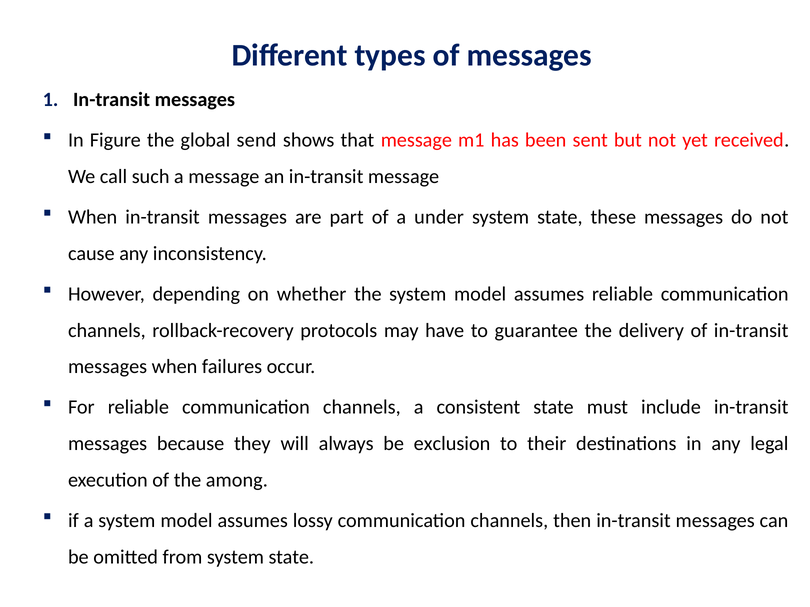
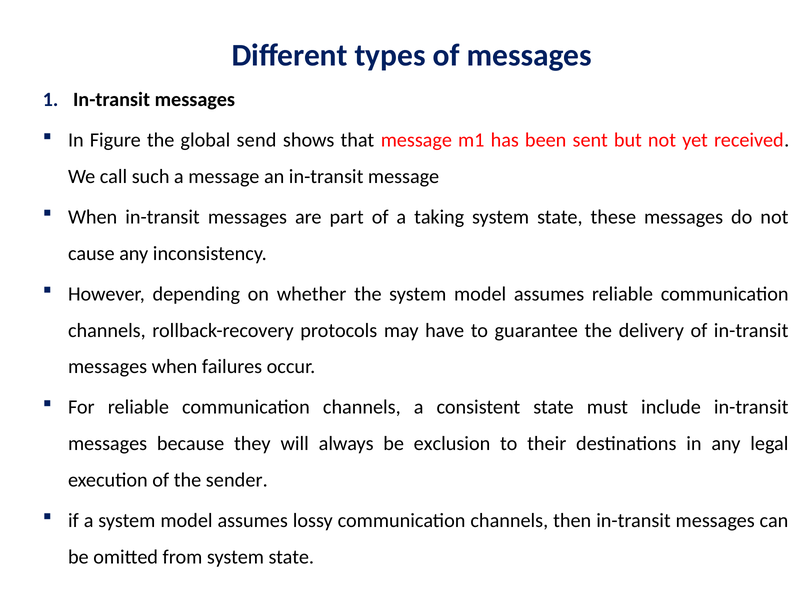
under: under -> taking (439, 217)
among: among -> sender (237, 480)
